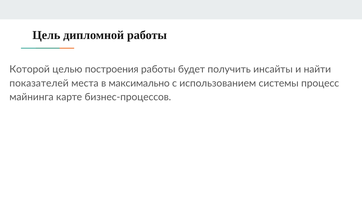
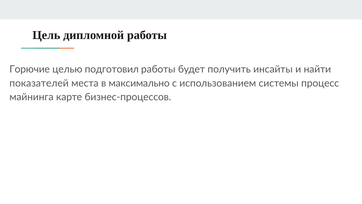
Которой: Которой -> Горючие (30, 69)
построения: построения -> подготовил (112, 69)
